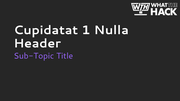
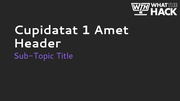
Nulla: Nulla -> Amet (111, 30)
